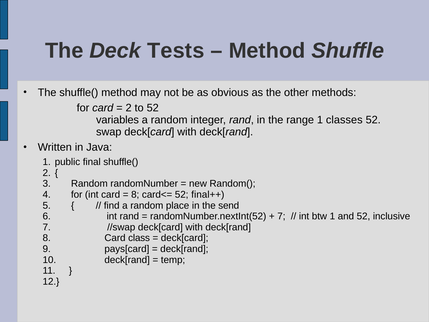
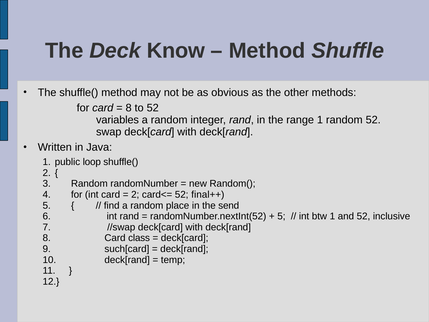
Tests: Tests -> Know (176, 51)
2: 2 -> 8 (129, 108)
1 classes: classes -> random (344, 120)
final: final -> loop (92, 162)
8: 8 -> 2 (135, 194)
7: 7 -> 5 (281, 216)
pays[card: pays[card -> such[card (127, 249)
